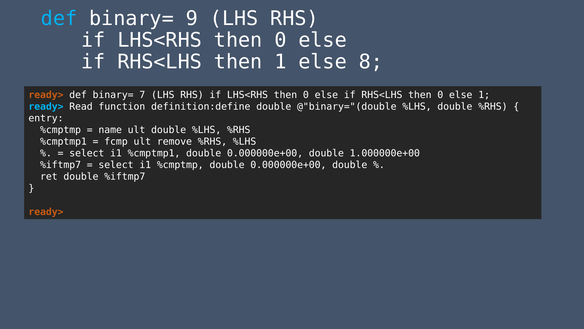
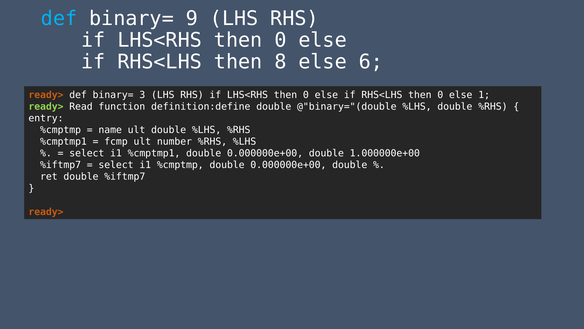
then 1: 1 -> 8 (280, 62)
8: 8 -> 6 (371, 62)
7: 7 -> 3 (142, 95)
ready> colour: light blue -> light green (46, 106)
remove: remove -> number (174, 141)
